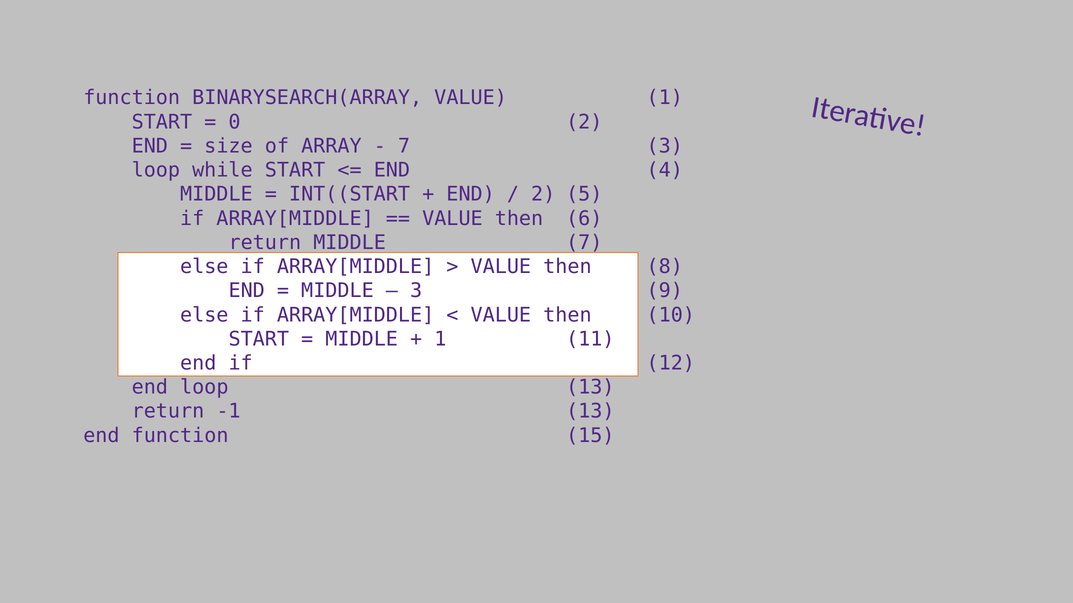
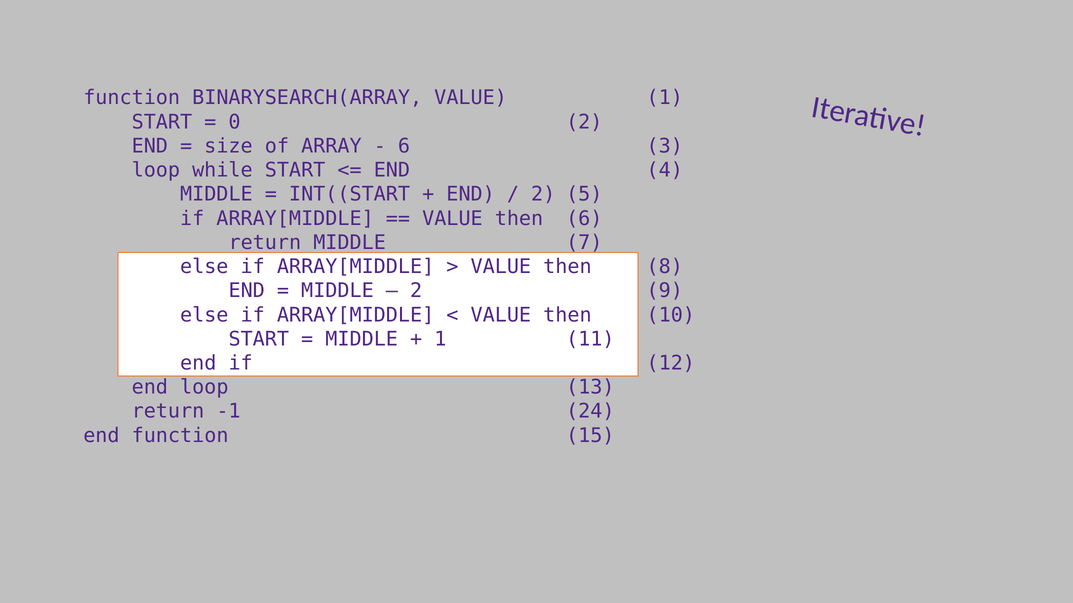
7: 7 -> 6 (404, 146)
3: 3 -> 2 (416, 291)
-1 13: 13 -> 24 (590, 412)
